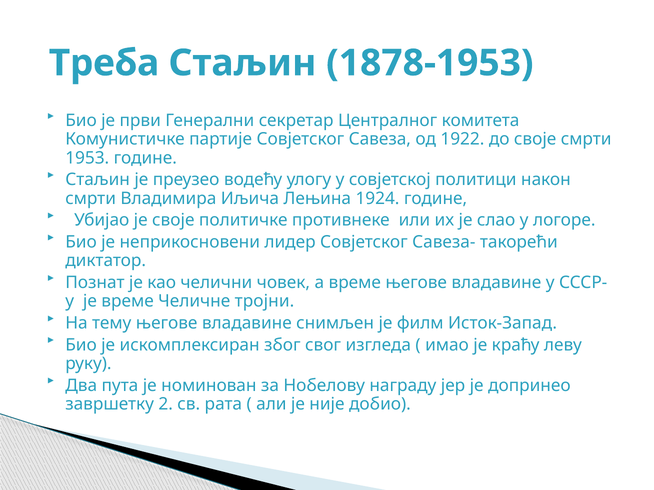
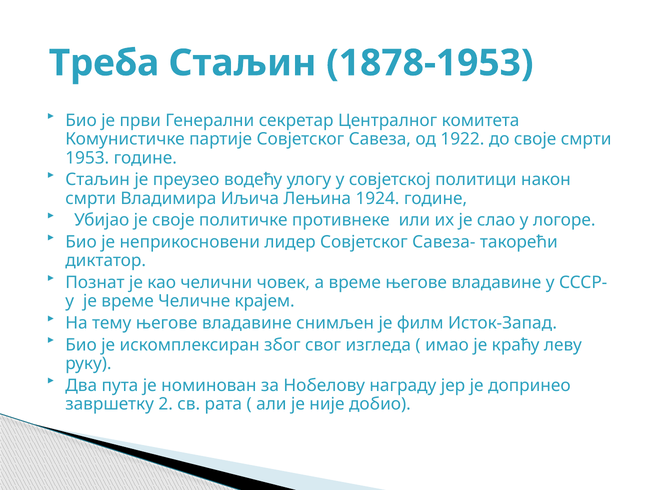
тројни: тројни -> крајем (265, 301)
